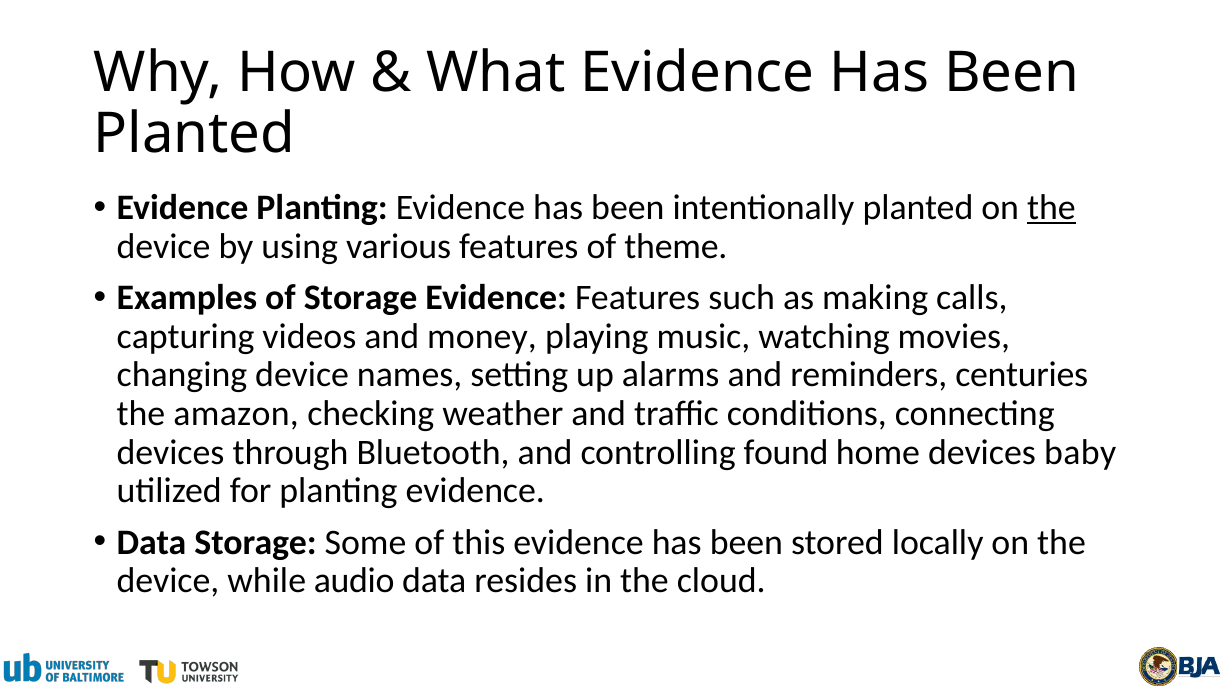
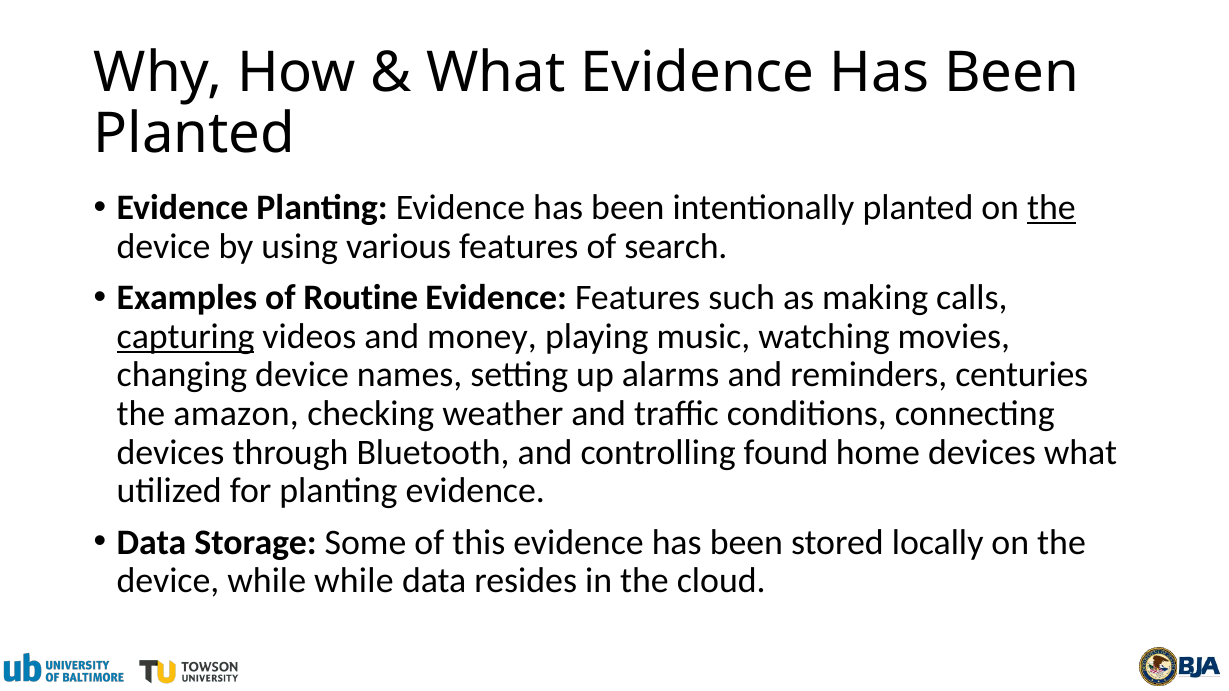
theme: theme -> search (676, 246)
of Storage: Storage -> Routine (361, 298)
capturing underline: none -> present (186, 336)
devices baby: baby -> what (1080, 452)
while audio: audio -> while (354, 581)
